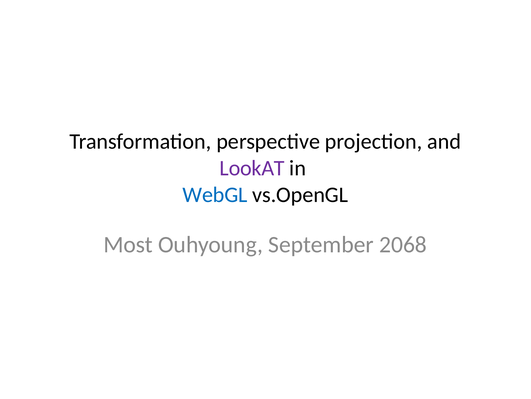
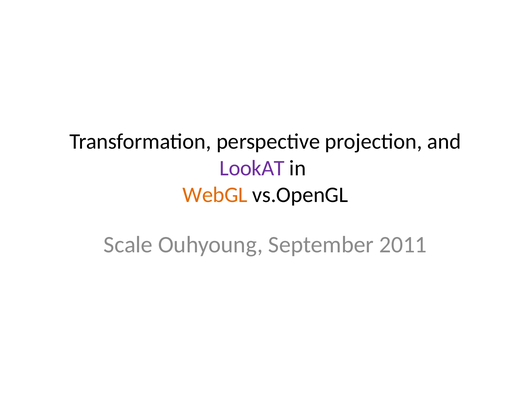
WebGL colour: blue -> orange (215, 194)
Most: Most -> Scale (128, 244)
2068: 2068 -> 2011 (403, 244)
